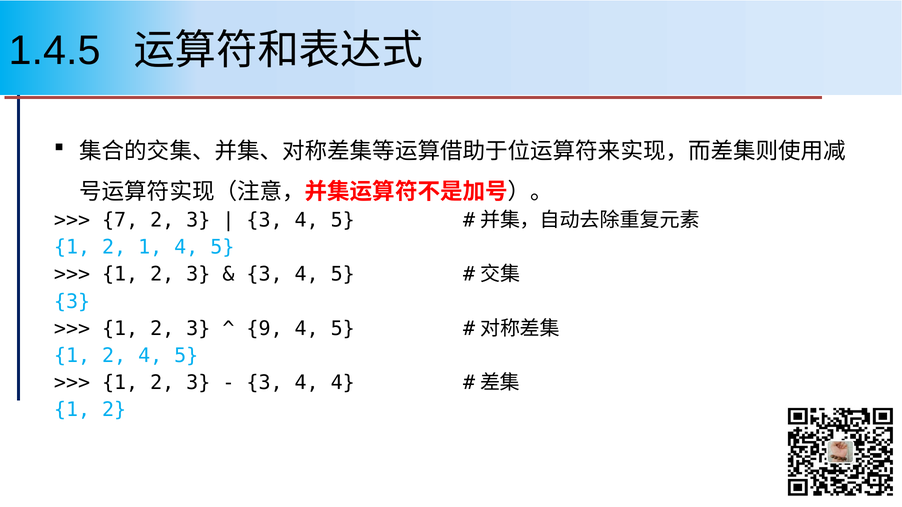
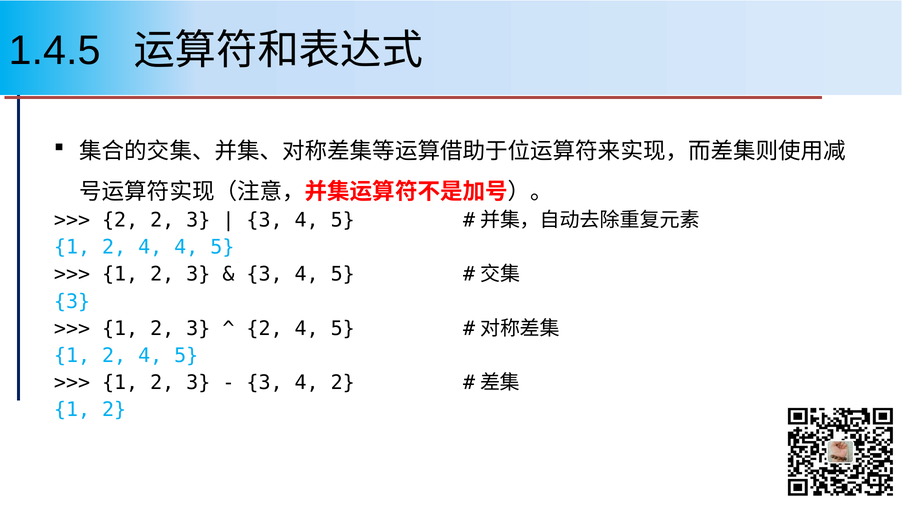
7: 7 -> 2 (120, 220)
1: 1 -> 4 (150, 248)
9: 9 -> 2 (265, 329)
4 4: 4 -> 2 (343, 383)
